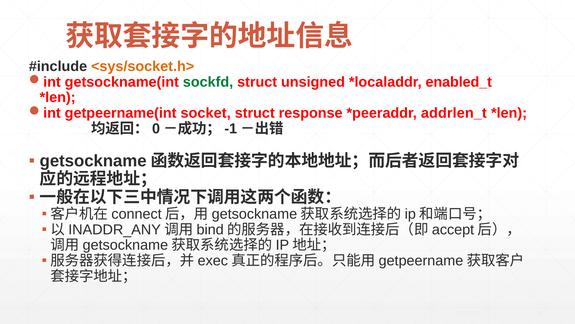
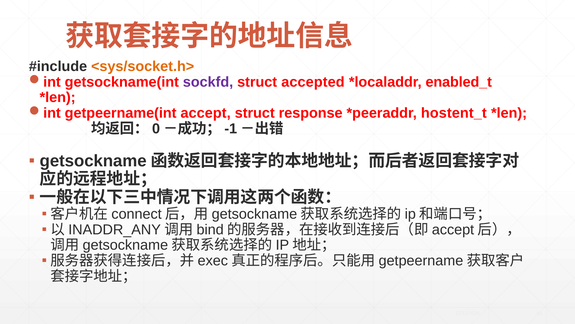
sockfd colour: green -> purple (208, 82)
unsigned: unsigned -> accepted (313, 82)
socket: socket -> accept (206, 113)
addrlen_t: addrlen_t -> hostent_t (454, 113)
